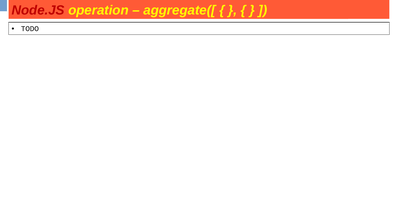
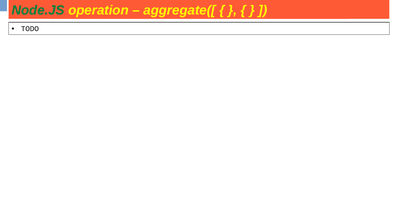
Node.JS colour: red -> green (38, 10)
